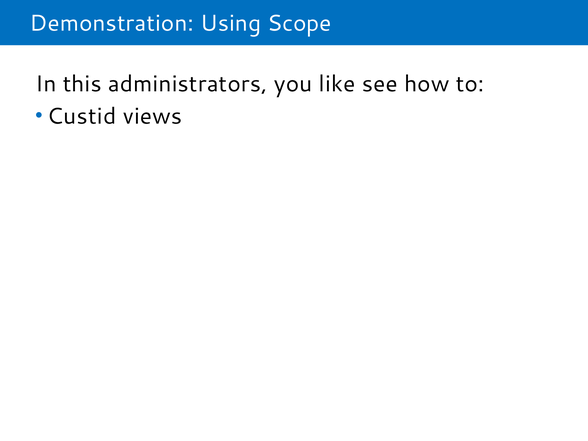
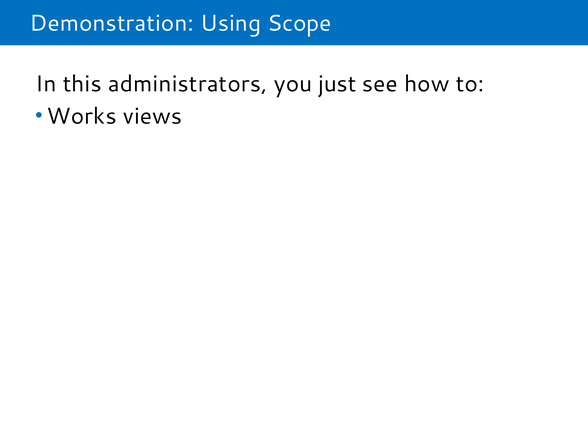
like: like -> just (337, 84)
Custid: Custid -> Works (82, 116)
